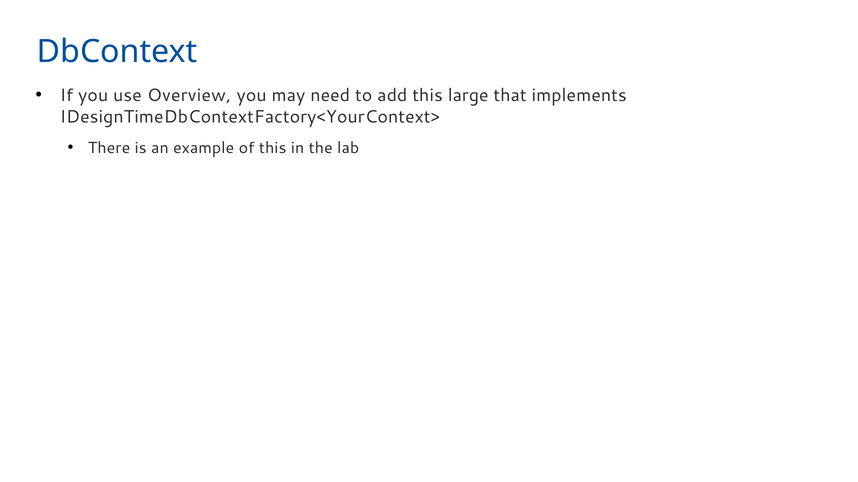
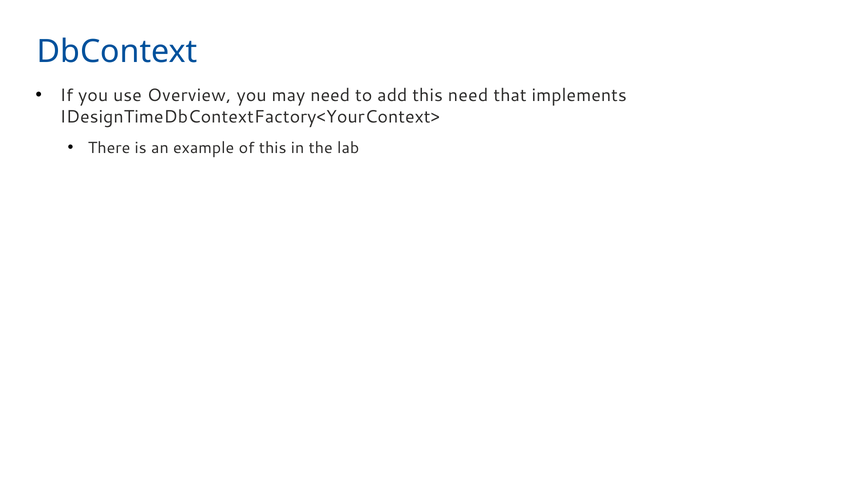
this large: large -> need (468, 95)
